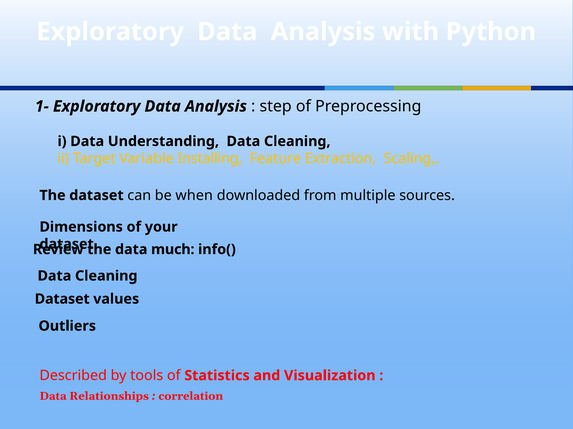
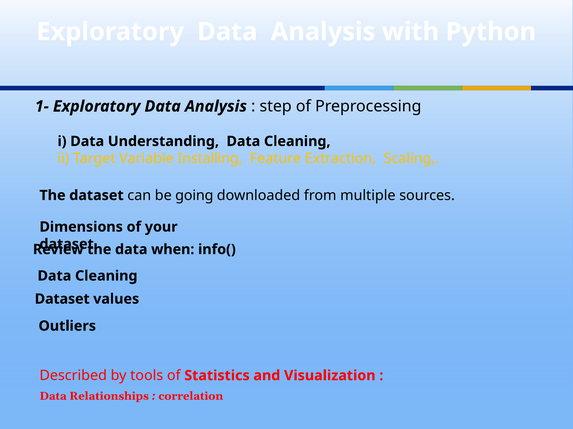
when: when -> going (194, 196)
much: much -> when (173, 250)
